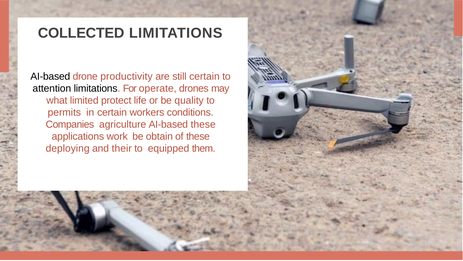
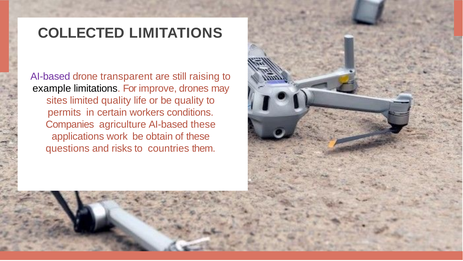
AI-based colour: black -> purple (50, 77)
productivity: productivity -> transparent (126, 77)
still certain: certain -> raising (204, 77)
attention: attention -> example (52, 89)
operate: operate -> improve (158, 89)
what: what -> sites (57, 101)
limited protect: protect -> quality (116, 101)
deploying: deploying -> questions (68, 149)
their: their -> risks (122, 149)
equipped: equipped -> countries (169, 149)
